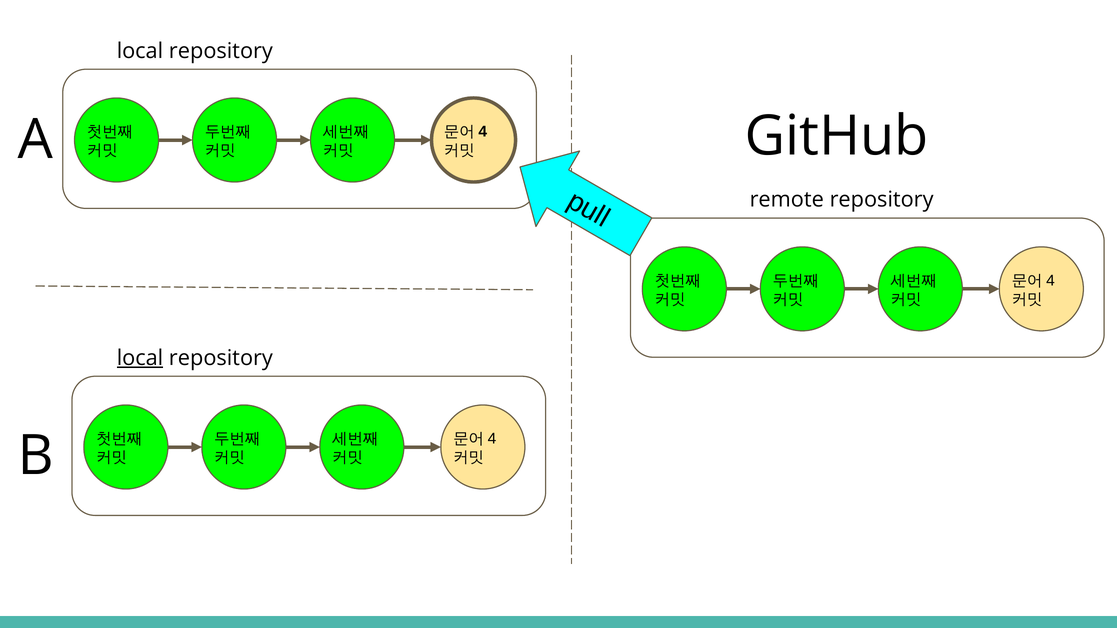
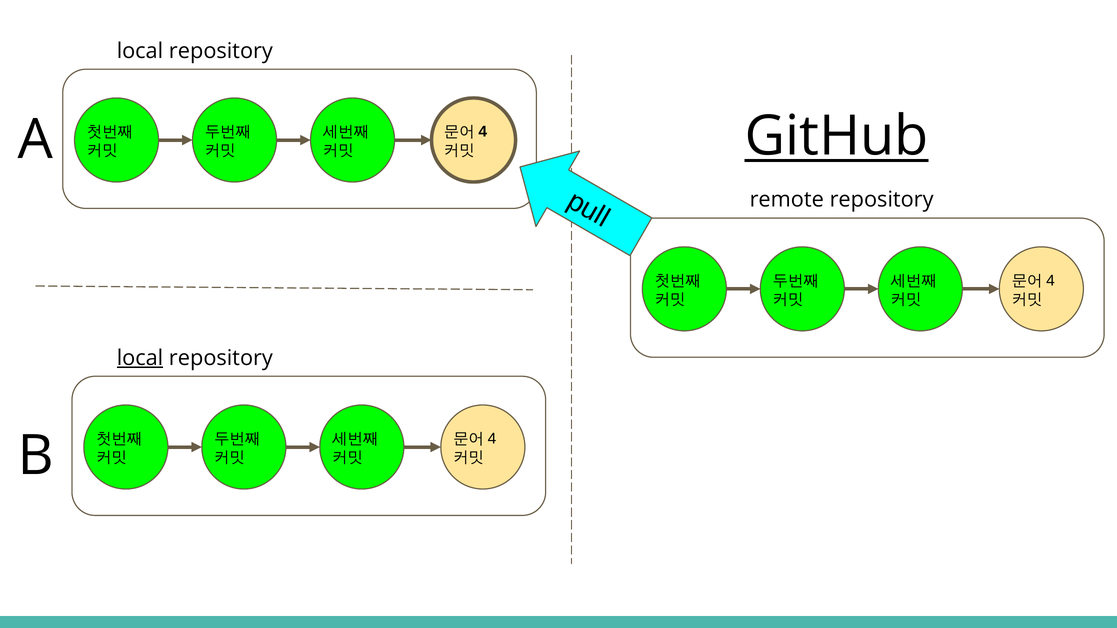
GitHub underline: none -> present (837, 137)
